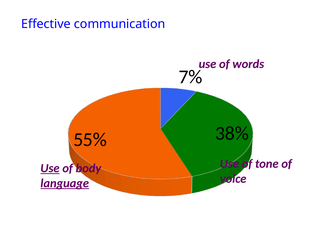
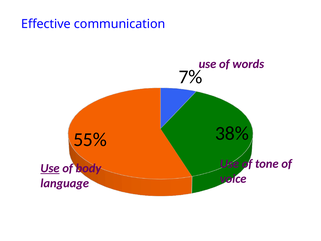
language underline: present -> none (65, 183)
